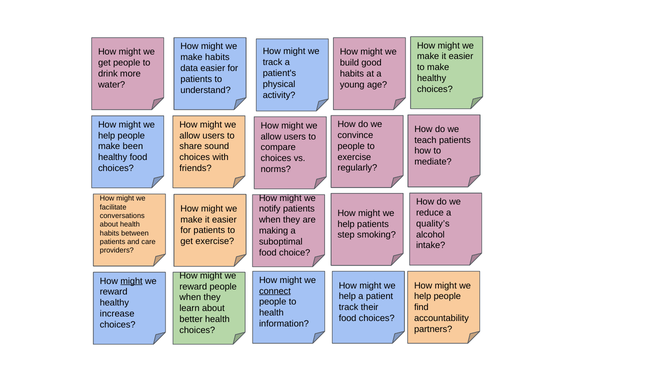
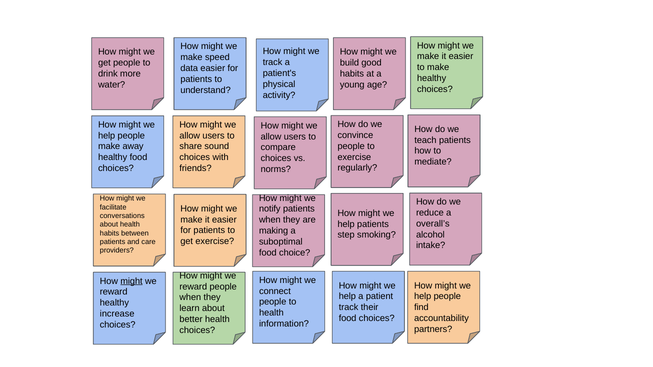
make habits: habits -> speed (217, 57)
been: been -> away (133, 147)
quality’s: quality’s -> overall’s (433, 224)
connect underline: present -> none (275, 291)
